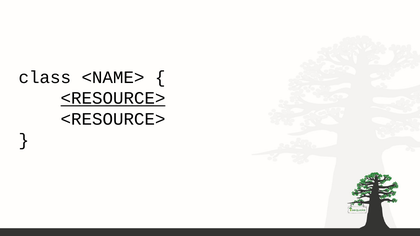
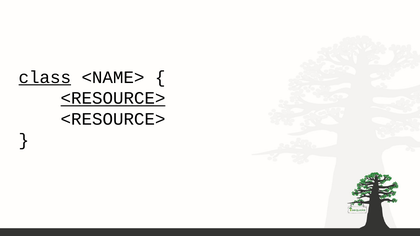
class underline: none -> present (45, 77)
